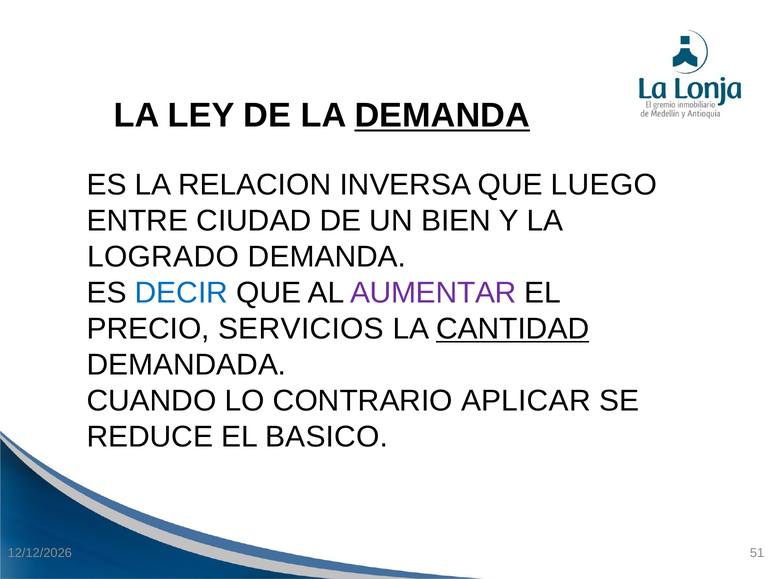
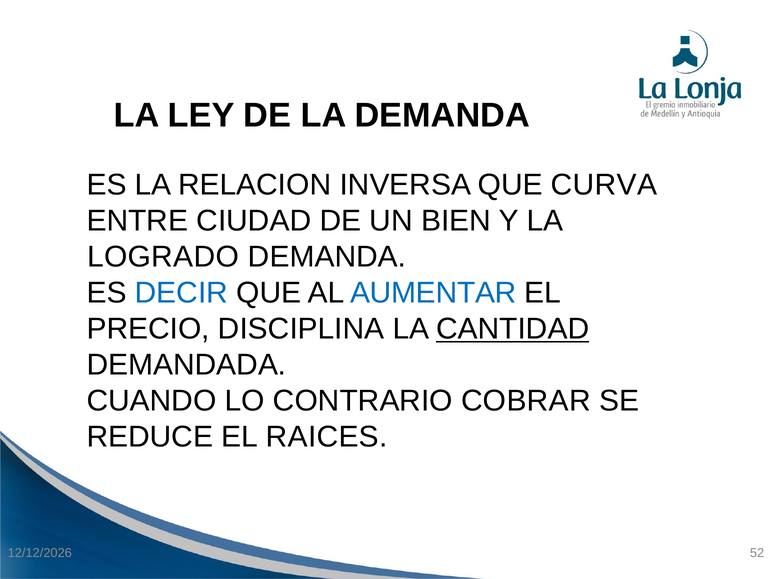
DEMANDA underline: present -> none (442, 116)
LUEGO: LUEGO -> CURVA (604, 185)
AUMENTAR colour: purple -> blue (433, 293)
SERVICIOS: SERVICIOS -> DISCIPLINA (301, 329)
APLICAR: APLICAR -> COBRAR (526, 401)
BASICO: BASICO -> RAICES (327, 437)
51: 51 -> 52 (757, 553)
